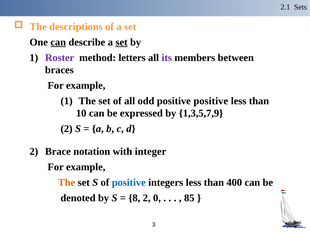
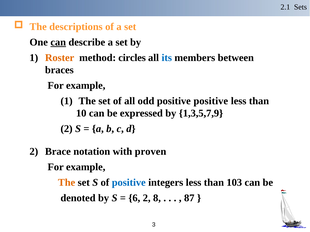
set underline: present -> none (122, 42)
Roster colour: purple -> orange (60, 58)
letters: letters -> circles (132, 58)
its colour: purple -> blue (167, 58)
integer: integer -> proven (151, 152)
400: 400 -> 103 (234, 183)
8: 8 -> 6 (134, 198)
0: 0 -> 8 (157, 198)
85: 85 -> 87 (189, 198)
